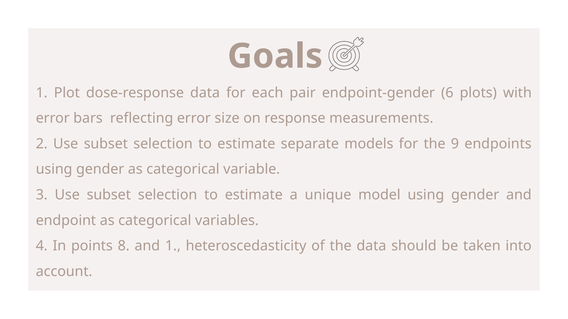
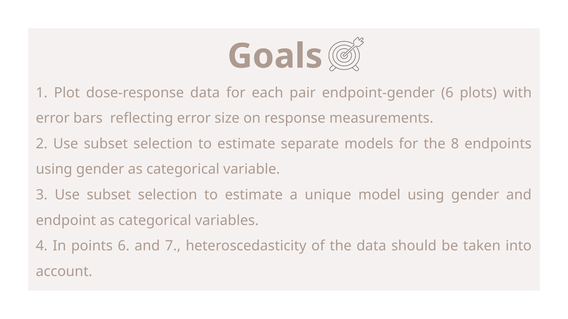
9: 9 -> 8 (455, 144)
points 8: 8 -> 6 (124, 246)
and 1: 1 -> 7 (173, 246)
